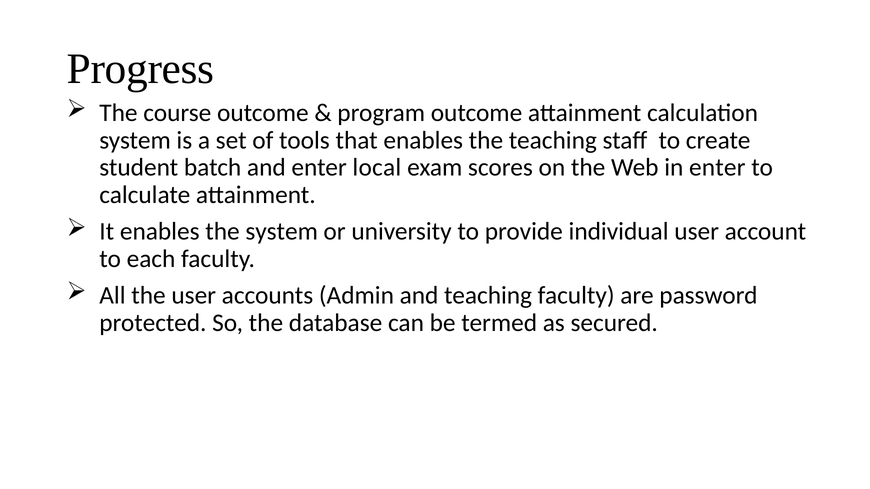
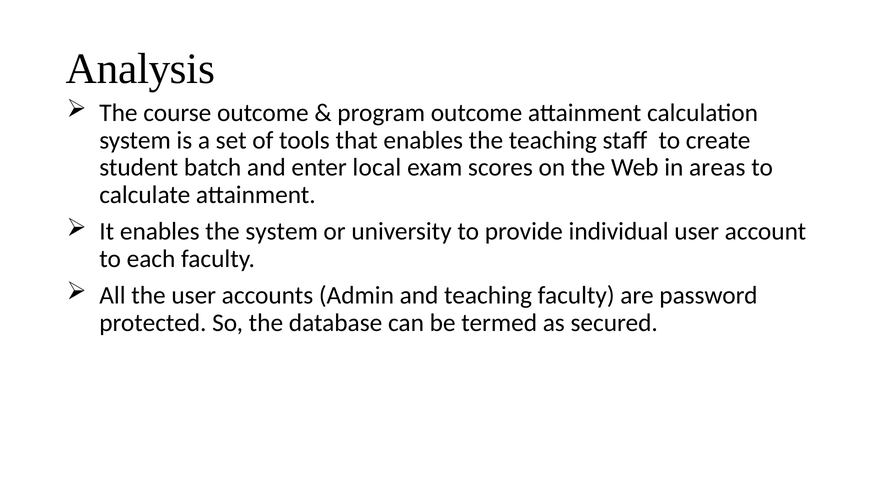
Progress: Progress -> Analysis (140, 69)
in enter: enter -> areas (717, 168)
